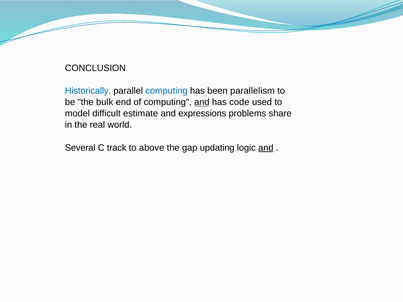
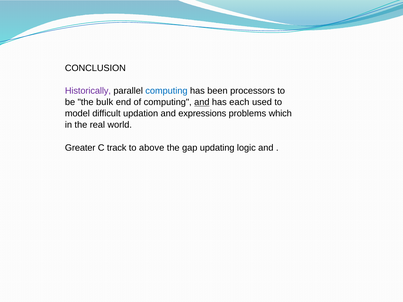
Historically colour: blue -> purple (88, 91)
parallelism: parallelism -> processors (253, 91)
code: code -> each (239, 102)
estimate: estimate -> updation (141, 114)
share: share -> which (280, 114)
Several: Several -> Greater (80, 148)
and underline: present -> none (266, 148)
